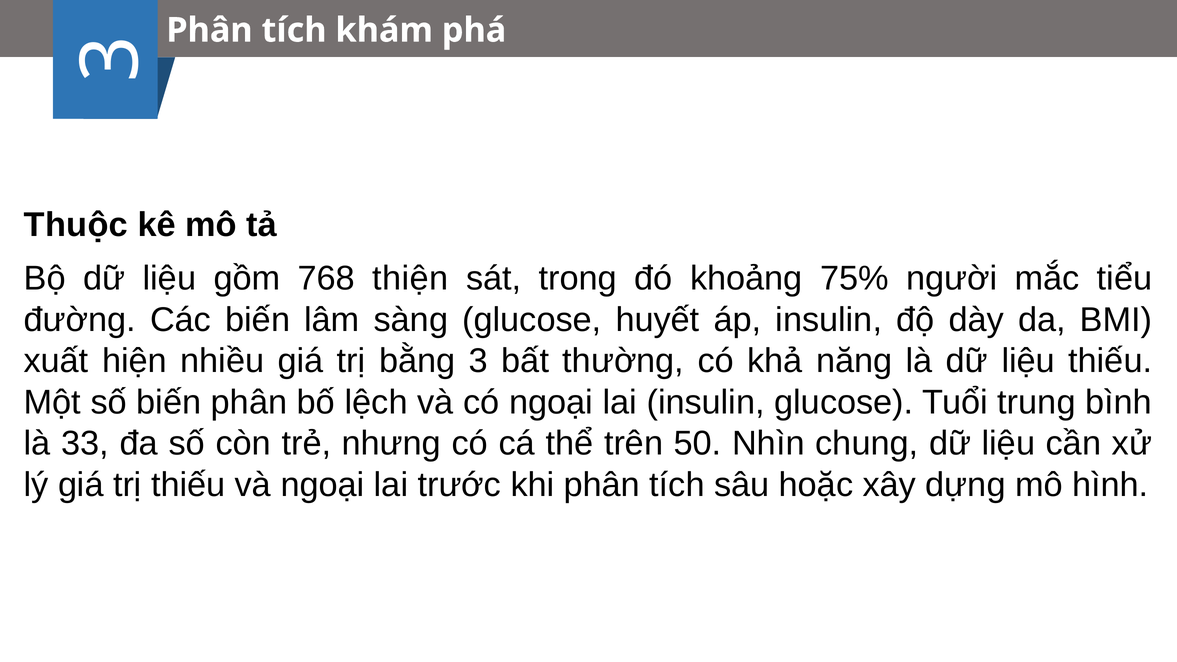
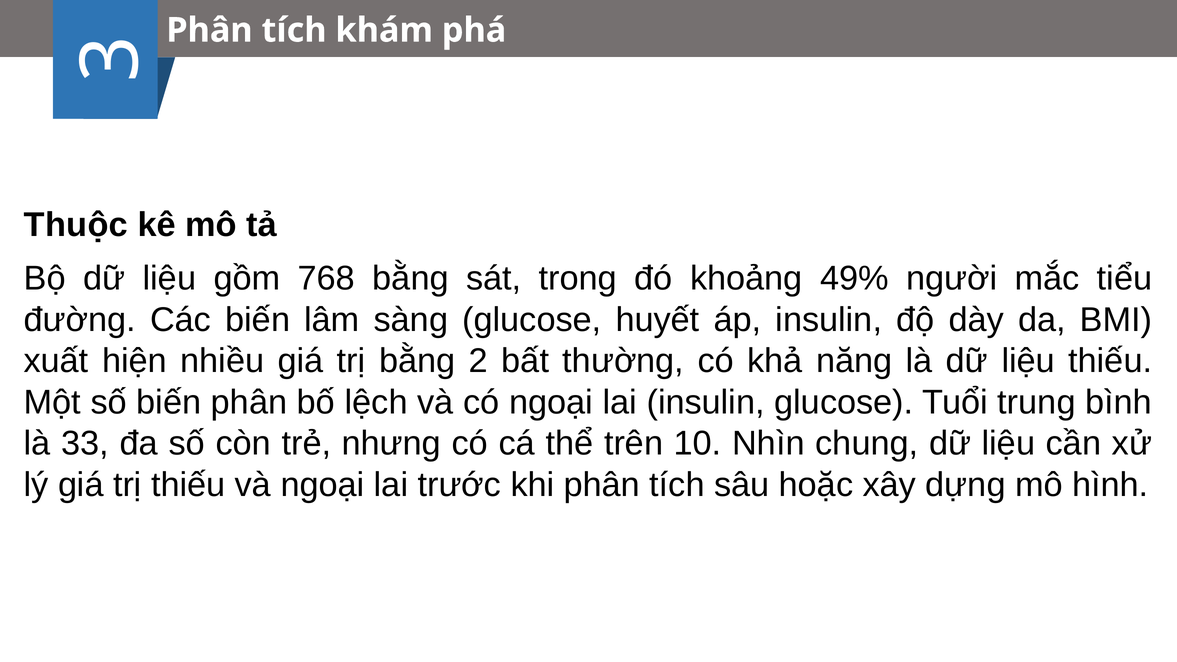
768 thiện: thiện -> bằng (411, 279)
75%: 75% -> 49% (854, 279)
bằng 3: 3 -> 2 (478, 361)
50: 50 -> 10 (698, 444)
